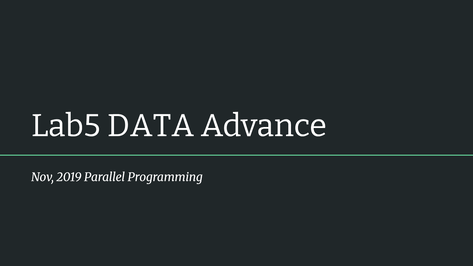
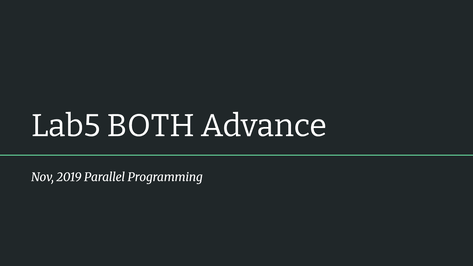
DATA: DATA -> BOTH (151, 126)
